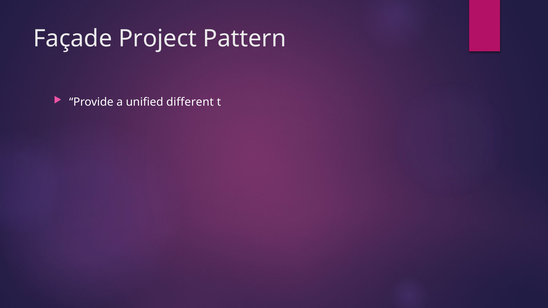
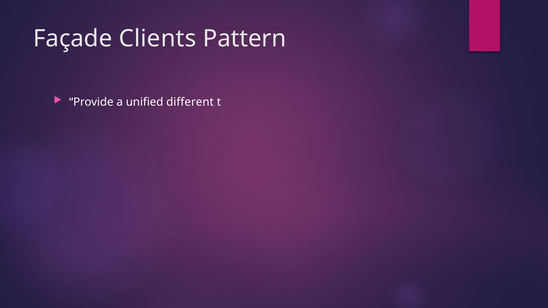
Project: Project -> Clients (157, 38)
